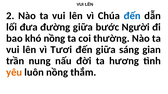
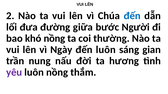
Tươi: Tươi -> Ngày (61, 50)
đến giữa: giữa -> luôn (106, 50)
yêu colour: orange -> purple (14, 73)
